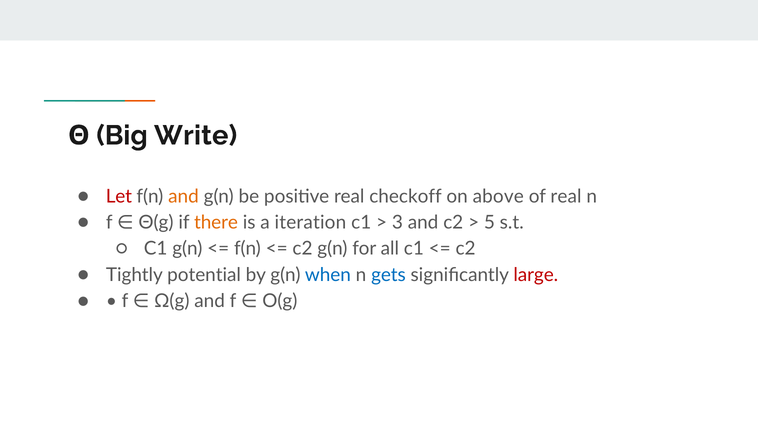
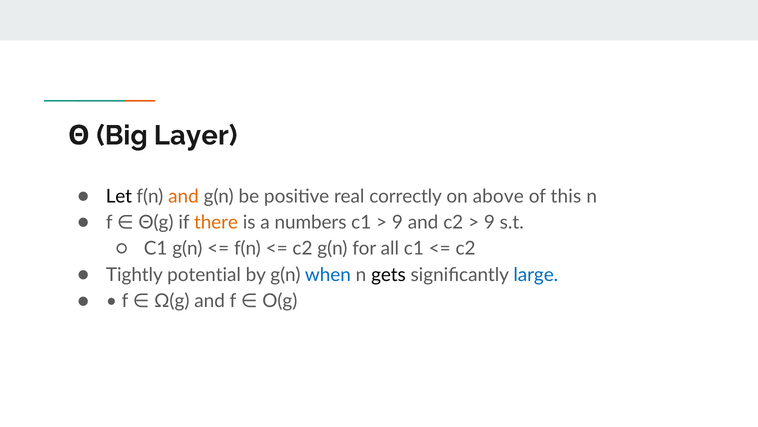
Write: Write -> Layer (196, 135)
Let colour: red -> black (119, 196)
checkoff: checkoff -> correctly (406, 196)
of real: real -> this (566, 196)
iteration: iteration -> numbers (311, 222)
3: 3 -> 9 (397, 222)
5: 5 -> 9 (489, 222)
gets colour: blue -> black (388, 274)
large colour: red -> blue (536, 274)
